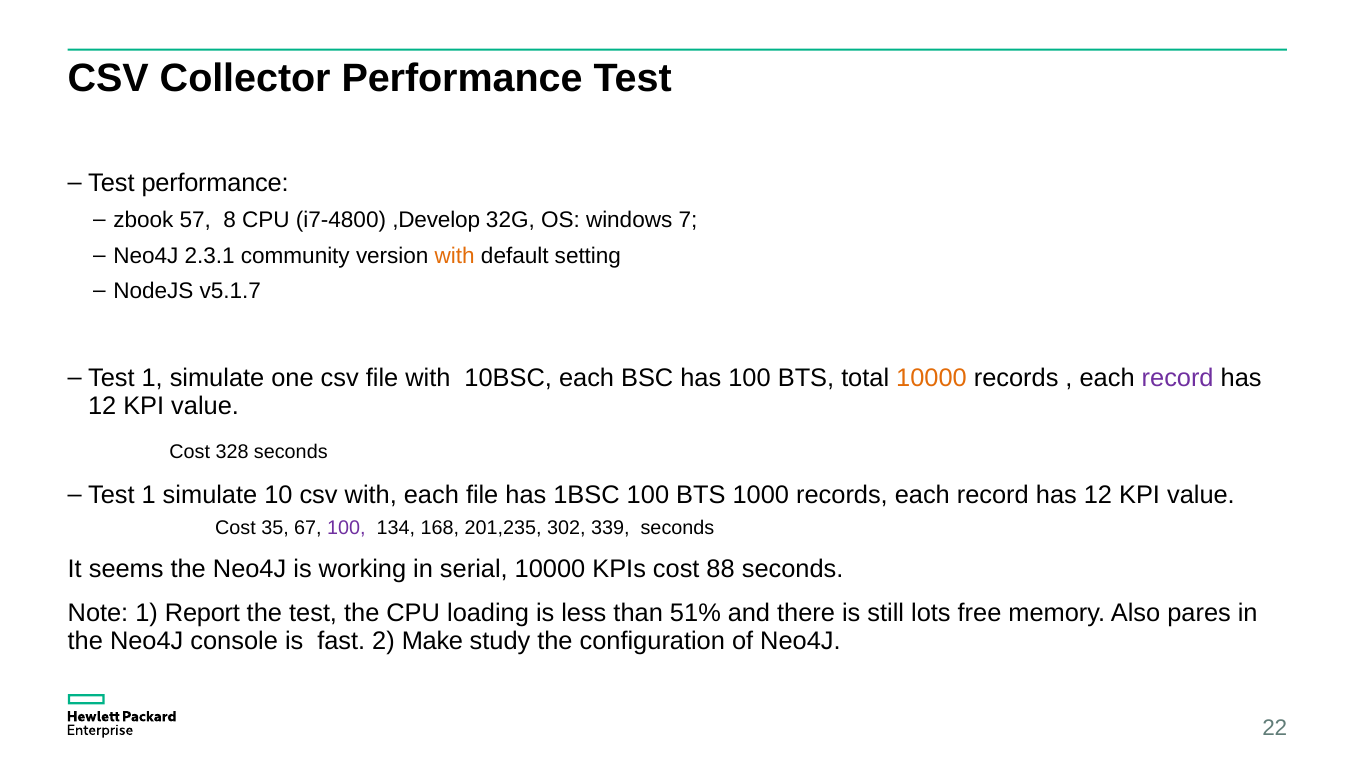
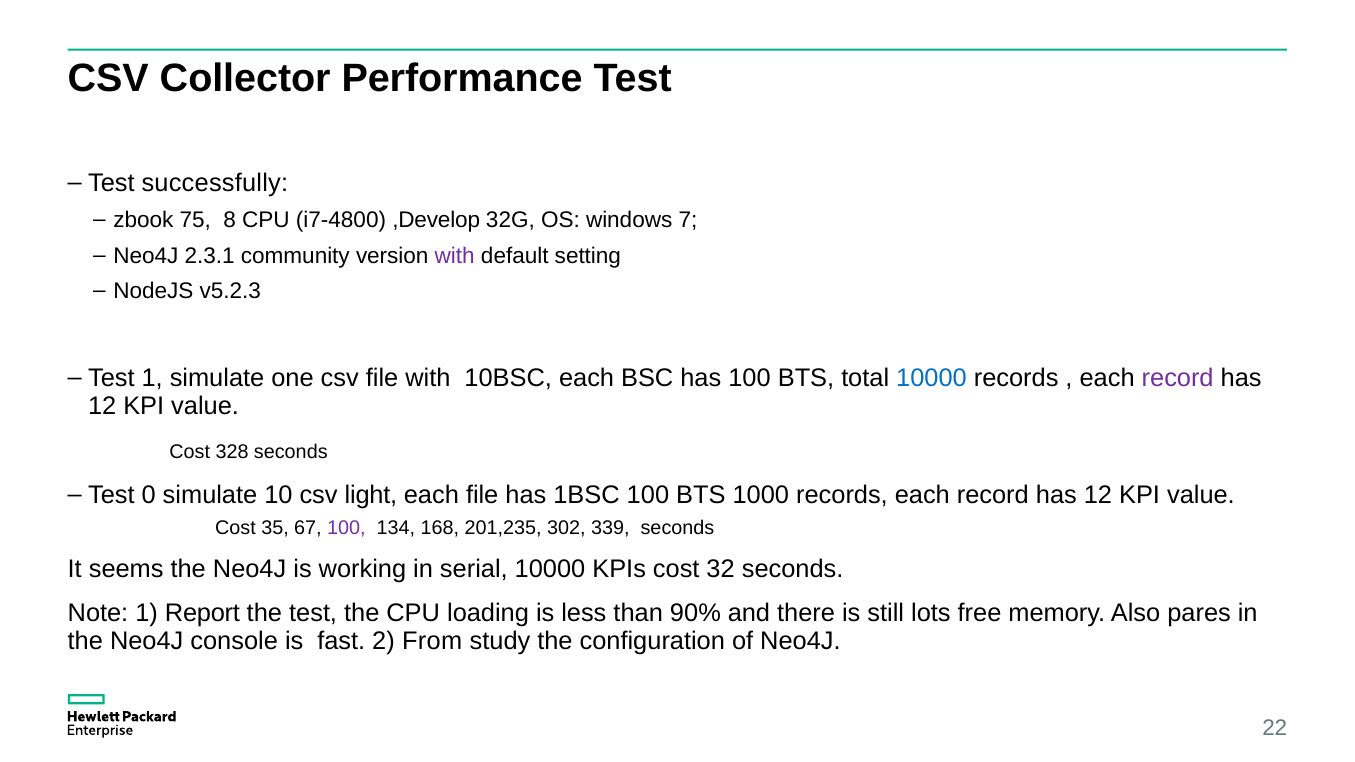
Test performance: performance -> successfully (215, 183)
57: 57 -> 75 (195, 220)
with colour: orange -> purple (455, 256)
v5.1.7: v5.1.7 -> v5.2.3 (230, 291)
10000 colour: orange -> blue (931, 379)
1: 1 -> 0 (149, 495)
csv with: with -> light (371, 495)
88: 88 -> 32 (721, 569)
51%: 51% -> 90% (695, 613)
Make: Make -> From (432, 641)
